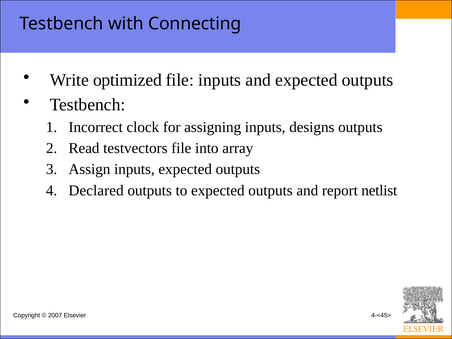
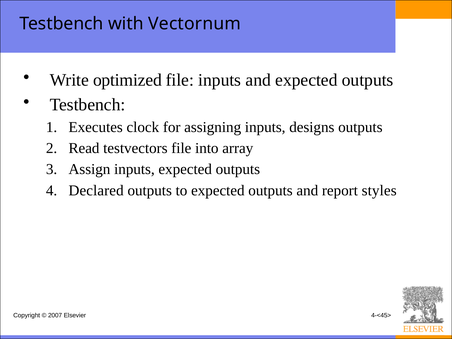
Connecting: Connecting -> Vectornum (195, 24)
Incorrect: Incorrect -> Executes (96, 127)
netlist: netlist -> styles (379, 190)
